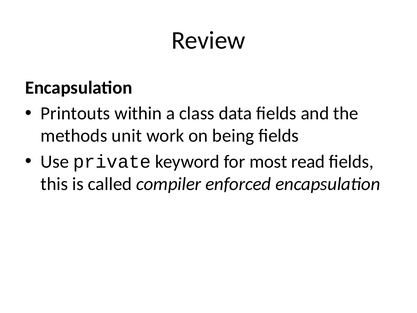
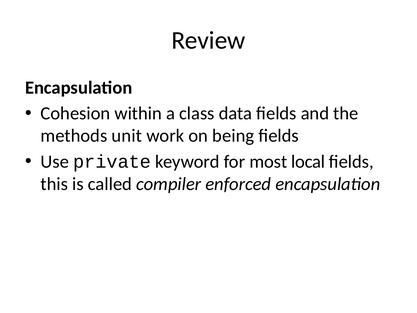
Printouts: Printouts -> Cohesion (75, 113)
read: read -> local (308, 162)
